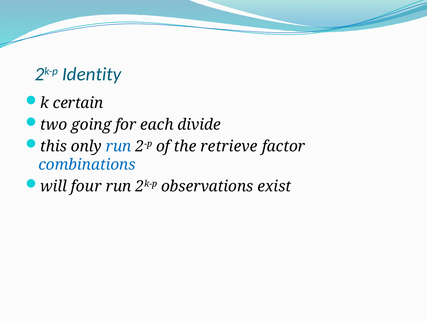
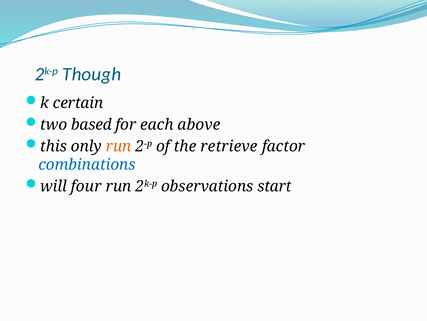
Identity: Identity -> Though (92, 74)
going: going -> based (91, 124)
divide: divide -> above (199, 124)
run colour: blue -> orange (119, 146)
exist: exist -> start (274, 186)
